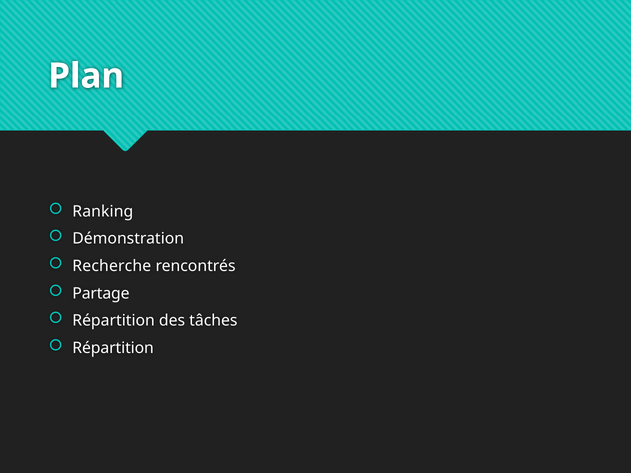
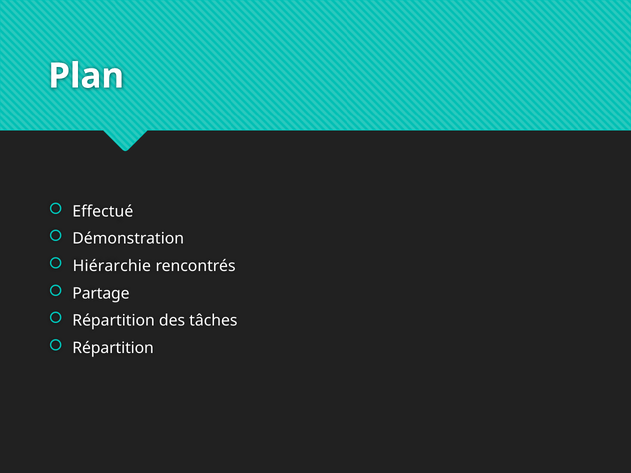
Ranking: Ranking -> Effectué (103, 212)
Recherche: Recherche -> Hiérarchie (112, 266)
